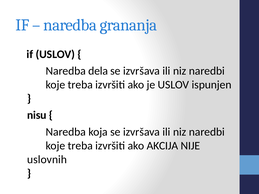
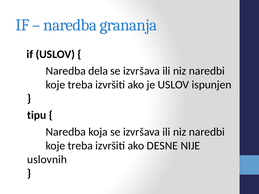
nisu: nisu -> tipu (37, 115)
AKCIJA: AKCIJA -> DESNE (162, 146)
